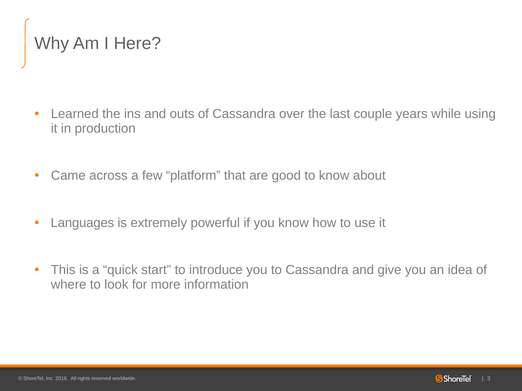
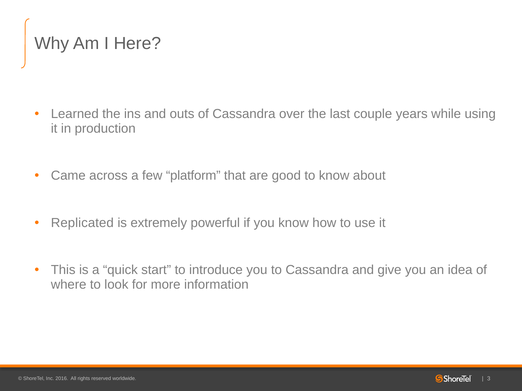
Languages: Languages -> Replicated (82, 223)
